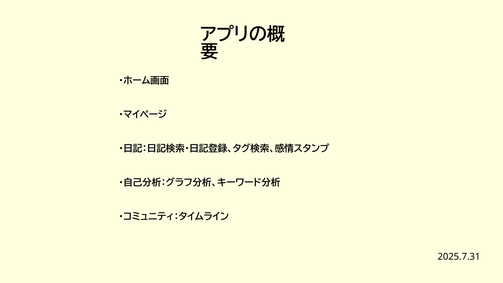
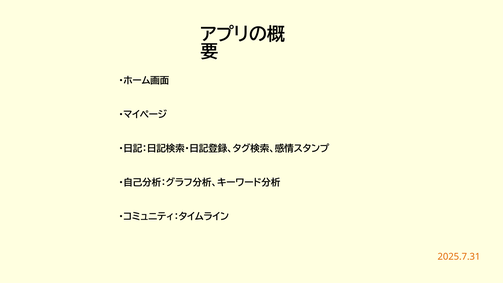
2025.7.31 colour: black -> orange (459, 257)
